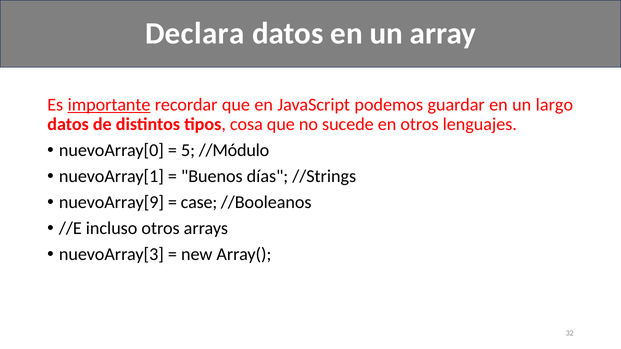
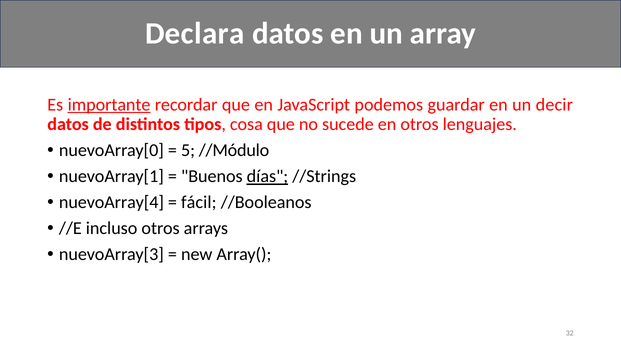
largo: largo -> decir (554, 105)
días underline: none -> present (267, 177)
nuevoArray[9: nuevoArray[9 -> nuevoArray[4 (111, 203)
case: case -> fácil (199, 203)
